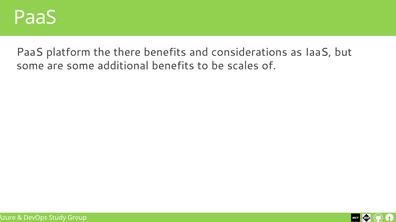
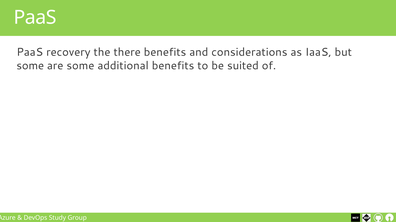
platform: platform -> recovery (68, 52)
scales: scales -> suited (243, 66)
